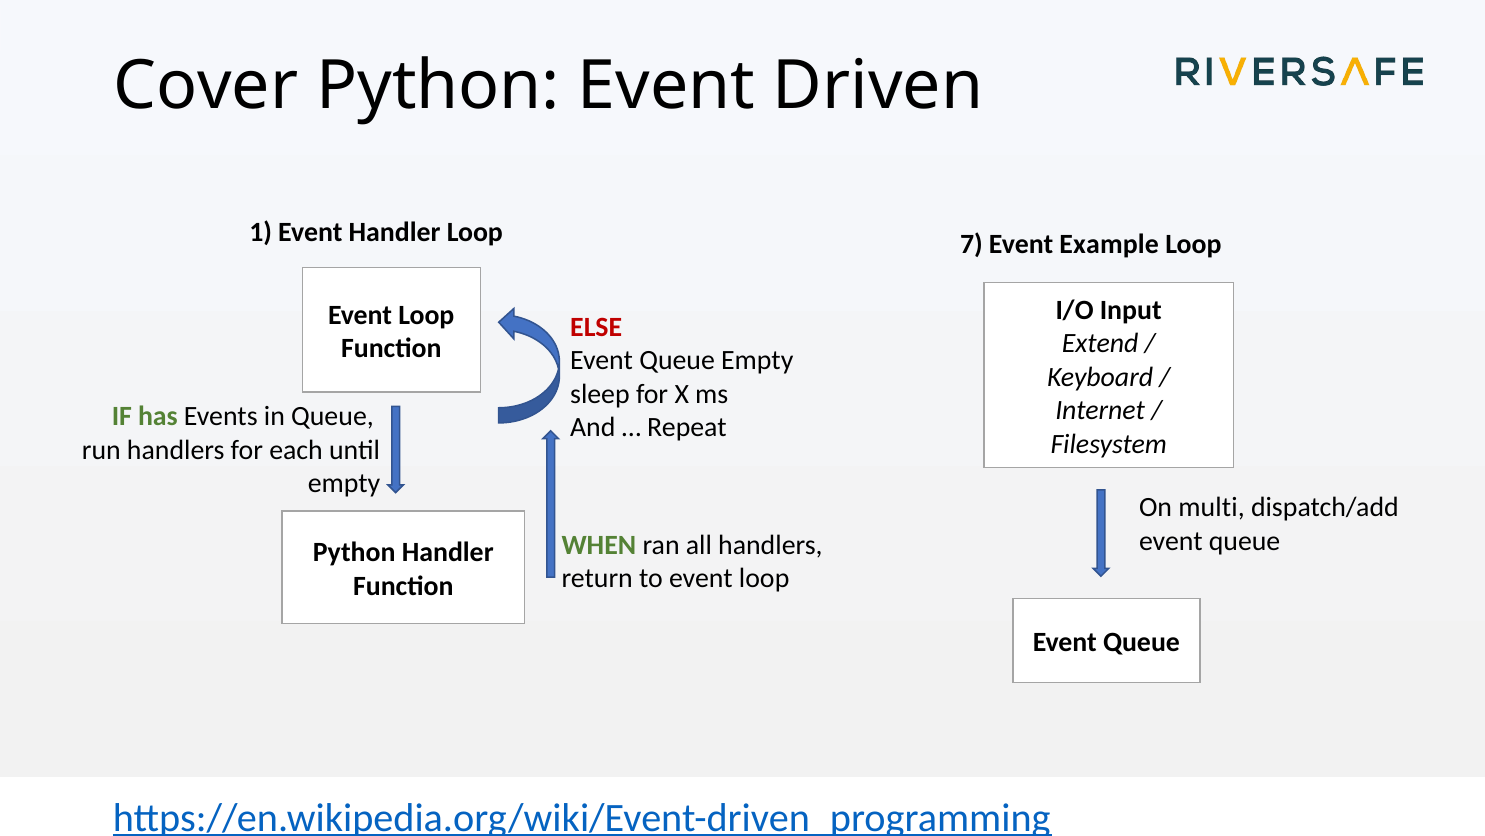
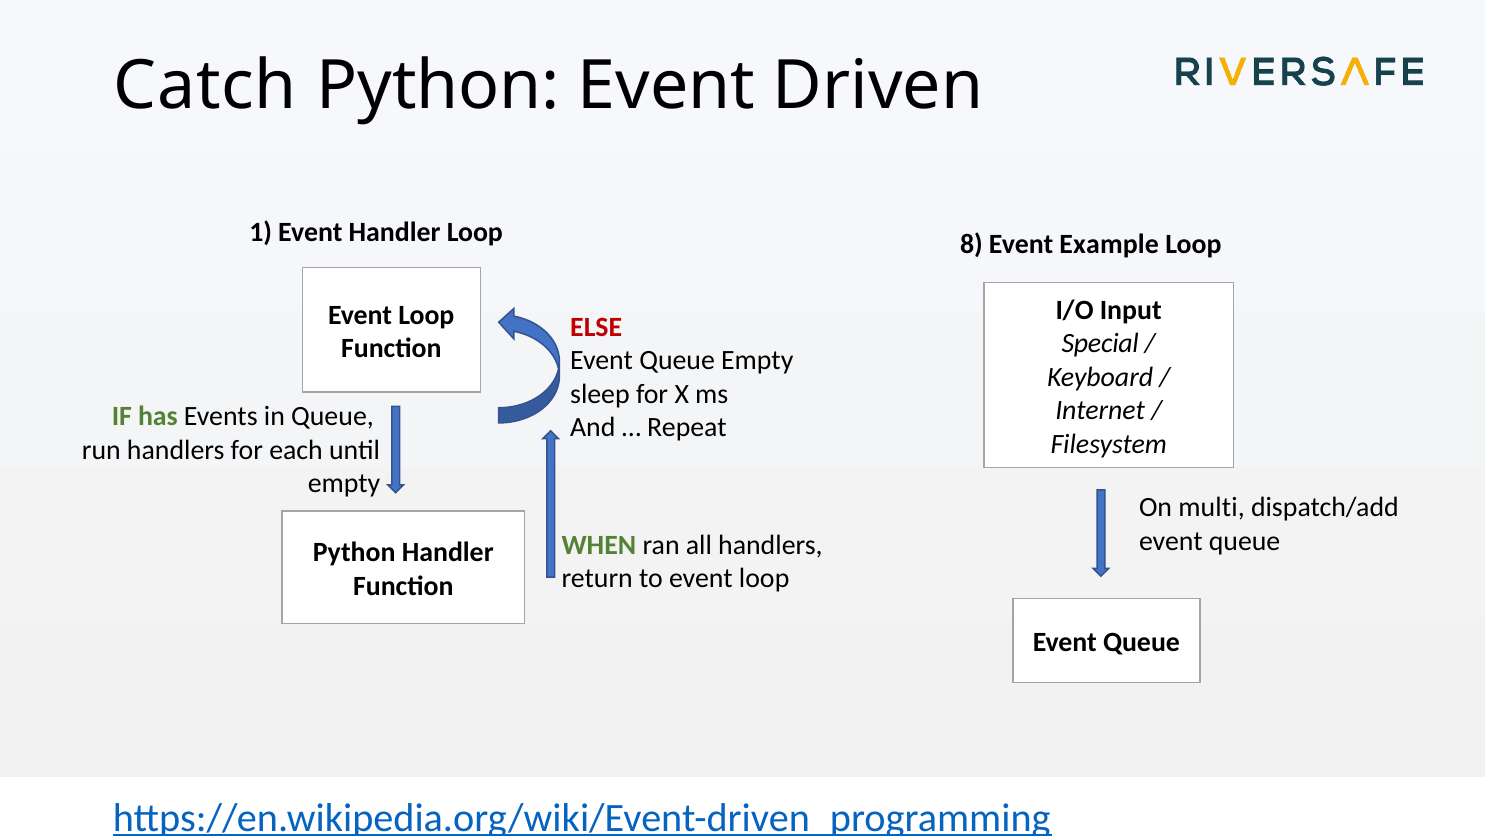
Cover: Cover -> Catch (205, 86)
7: 7 -> 8 (971, 244)
Extend: Extend -> Special (1100, 343)
